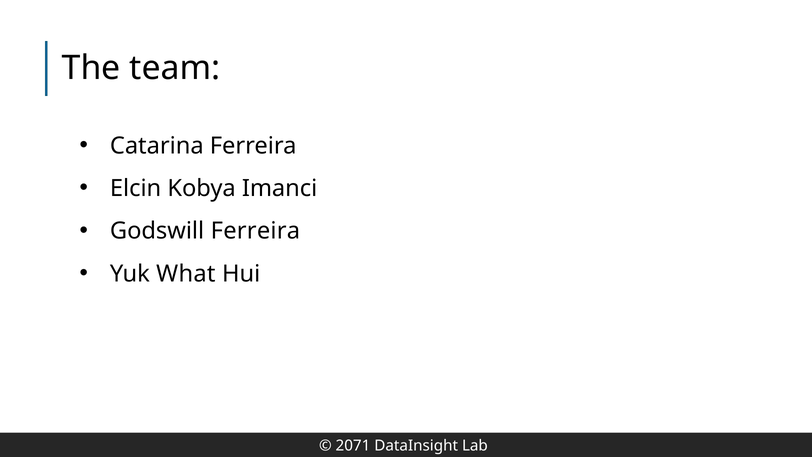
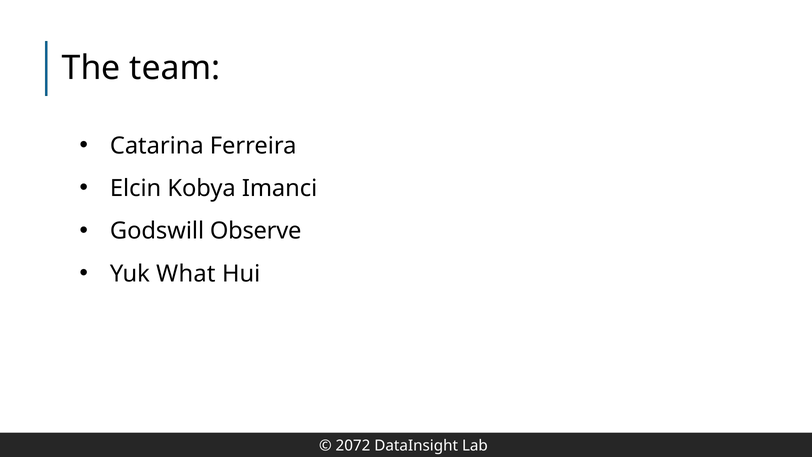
Godswill Ferreira: Ferreira -> Observe (256, 231)
2071: 2071 -> 2072 (353, 446)
